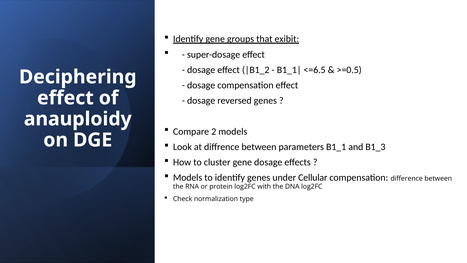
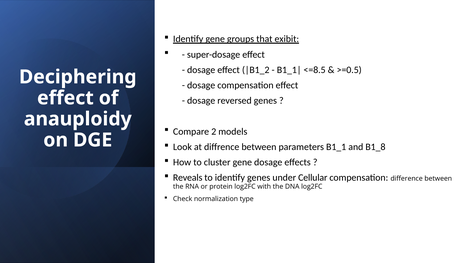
<=6.5: <=6.5 -> <=8.5 (315, 70)
B1_3: B1_3 -> B1_8 (375, 147)
Models: Models -> Reveals (188, 178)
